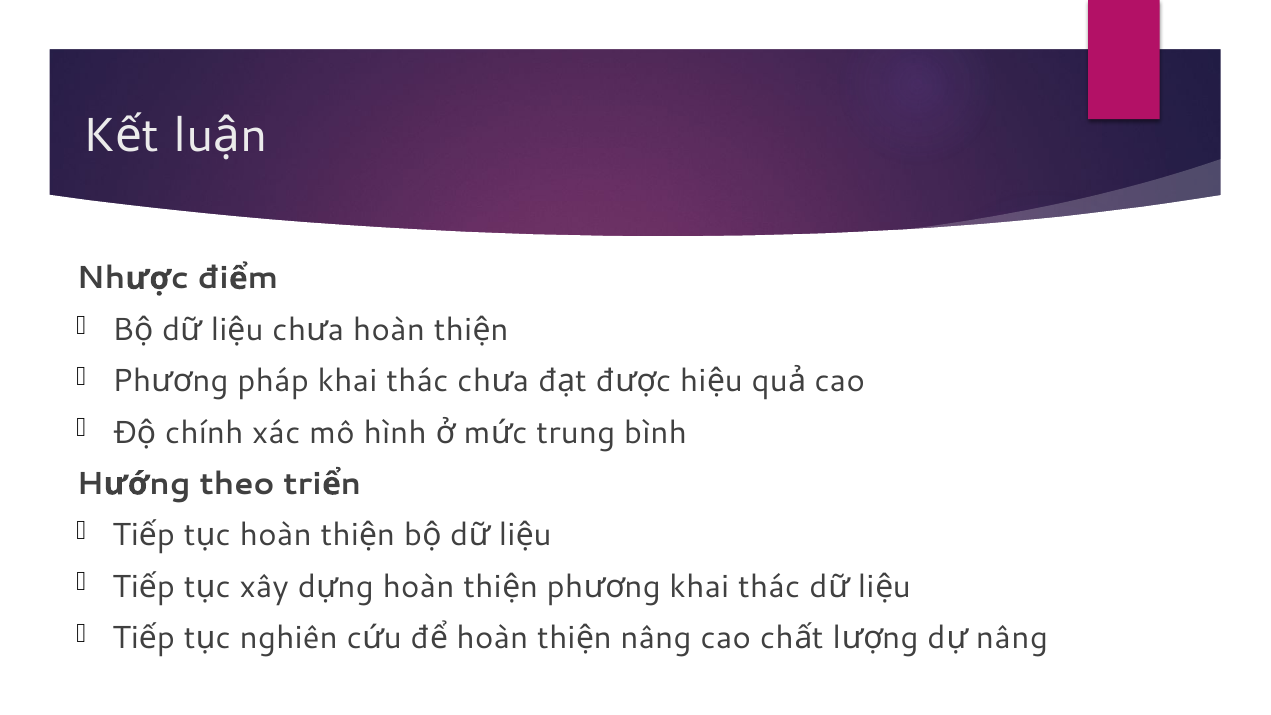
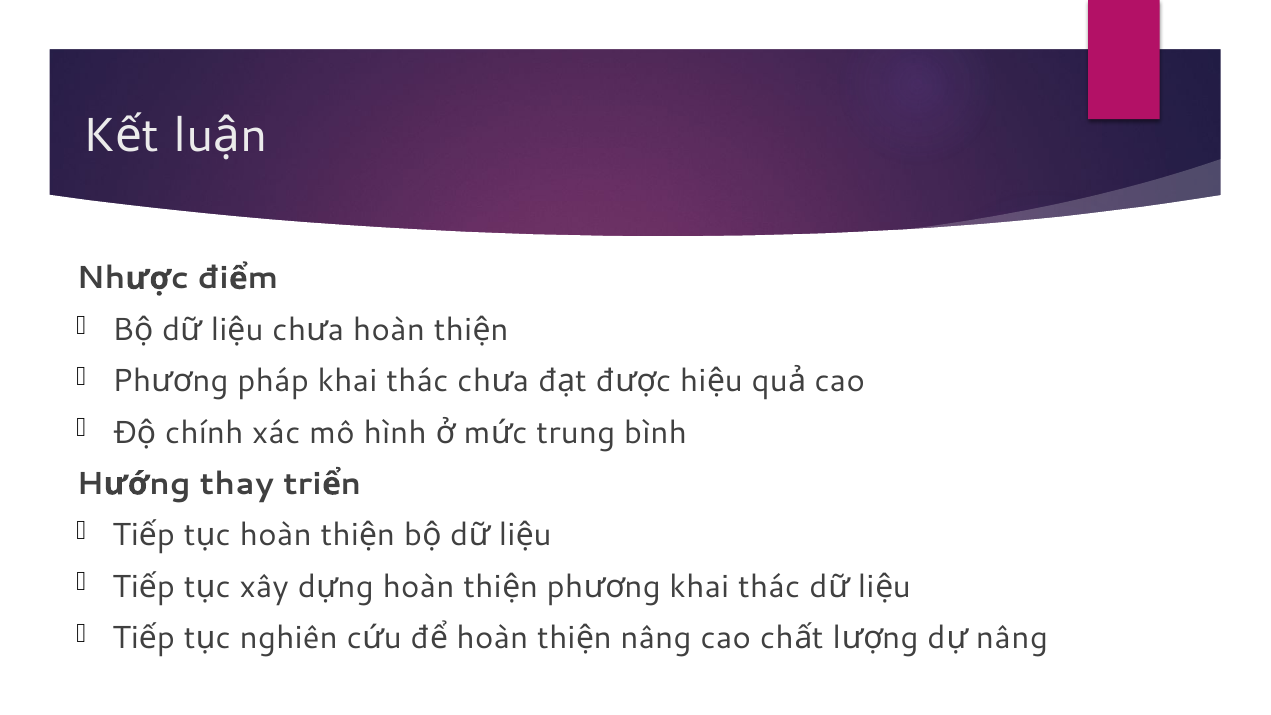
theo: theo -> thay (237, 484)
